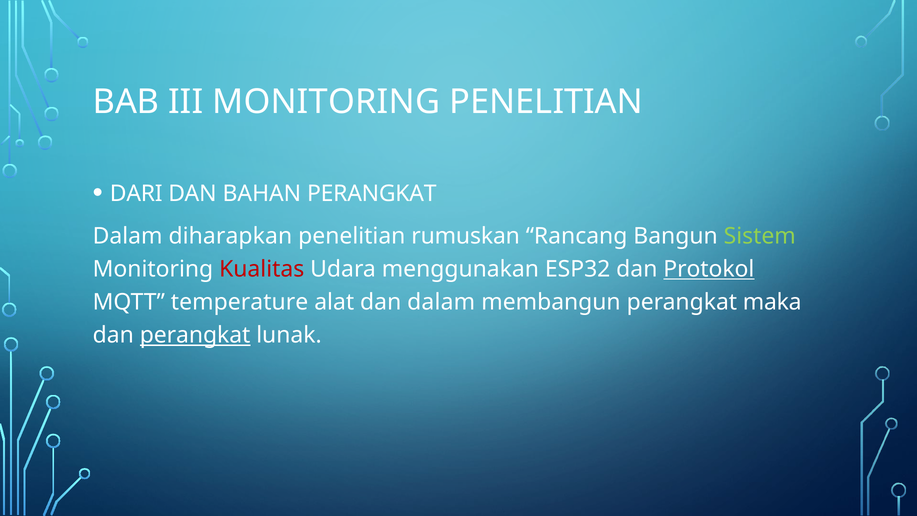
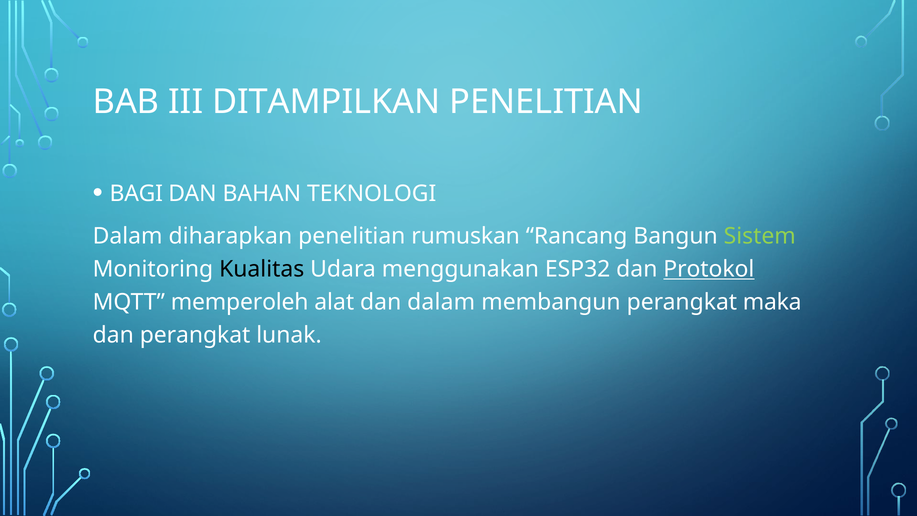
III MONITORING: MONITORING -> DITAMPILKAN (326, 102)
DARI: DARI -> BAGI (136, 194)
BAHAN PERANGKAT: PERANGKAT -> TEKNOLOGI (372, 194)
Kualitas colour: red -> black (262, 269)
temperature: temperature -> memperoleh (240, 302)
perangkat underline: present -> none (195, 335)
